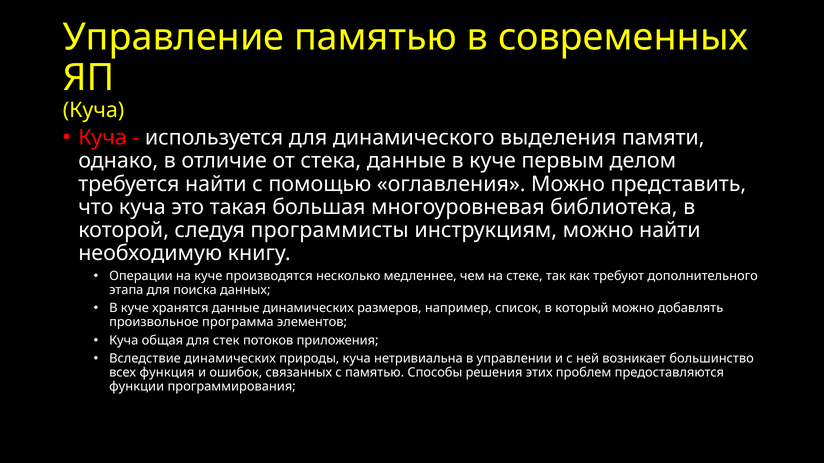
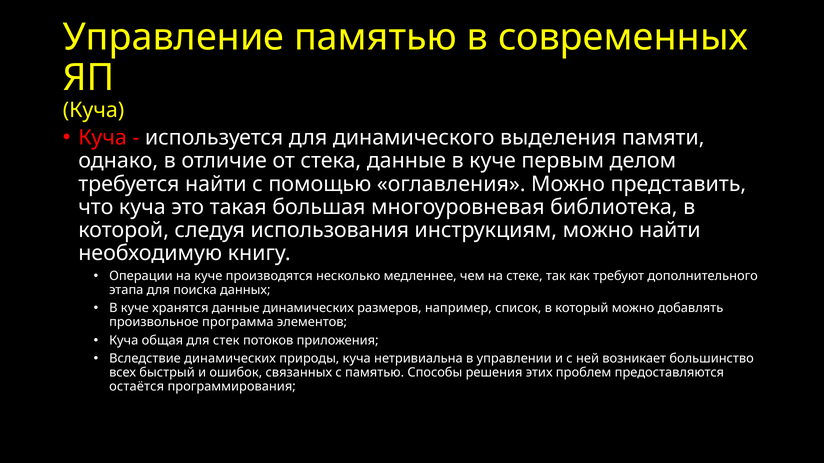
программисты: программисты -> использования (330, 230)
функция: функция -> быстрый (167, 373)
функции: функции -> остаётся (137, 387)
